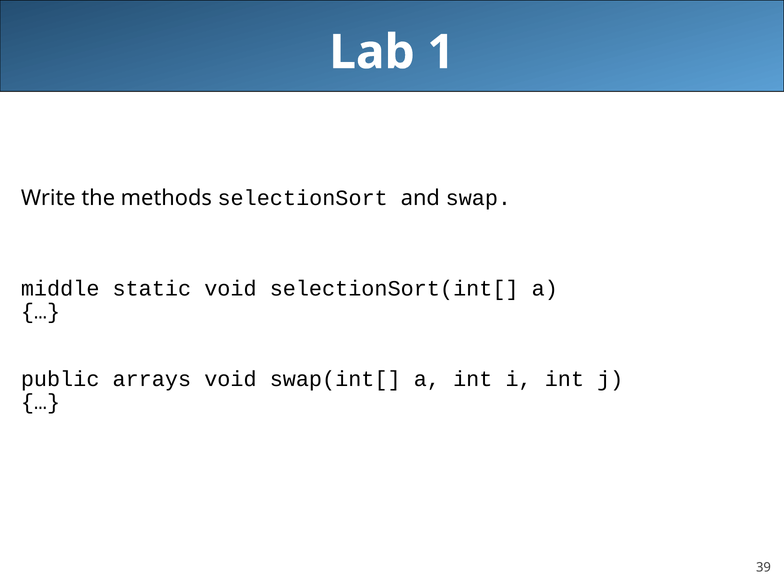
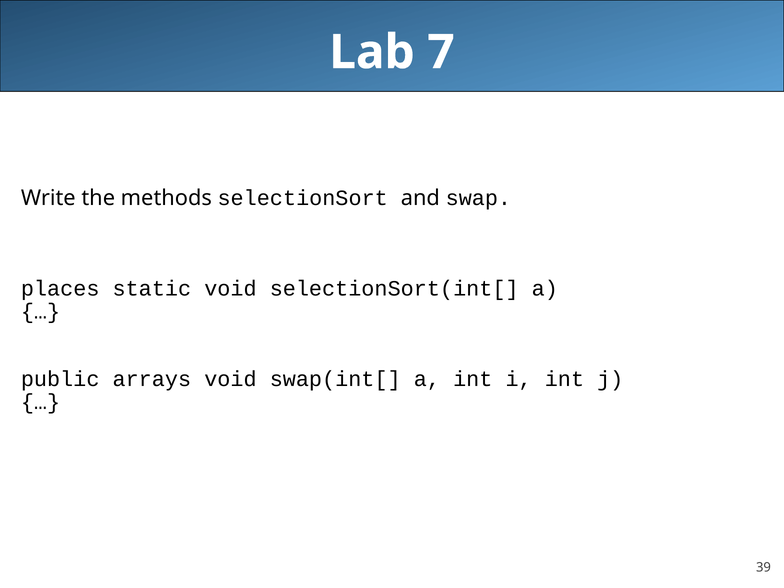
1: 1 -> 7 (441, 52)
middle: middle -> places (60, 289)
